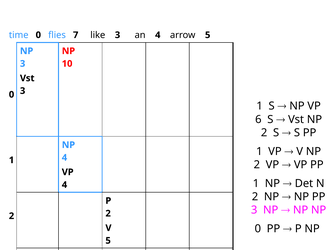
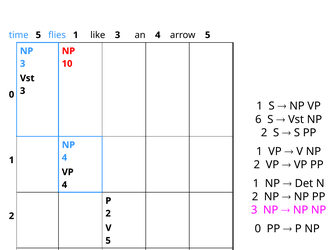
time 0: 0 -> 5 (38, 35)
flies 7: 7 -> 1 (76, 35)
